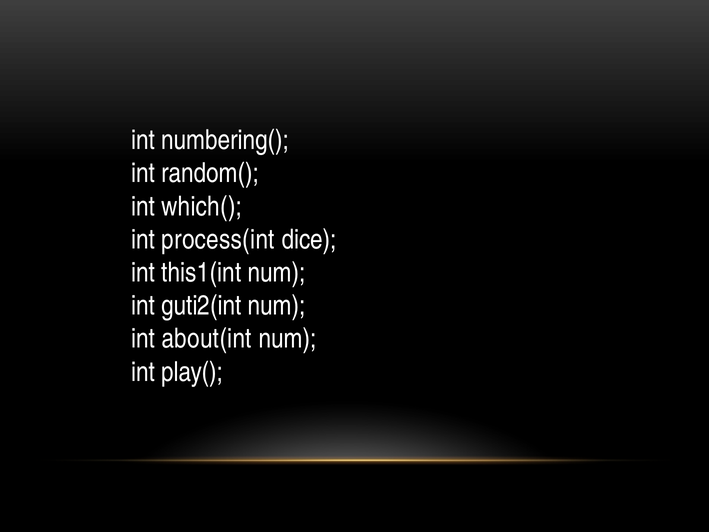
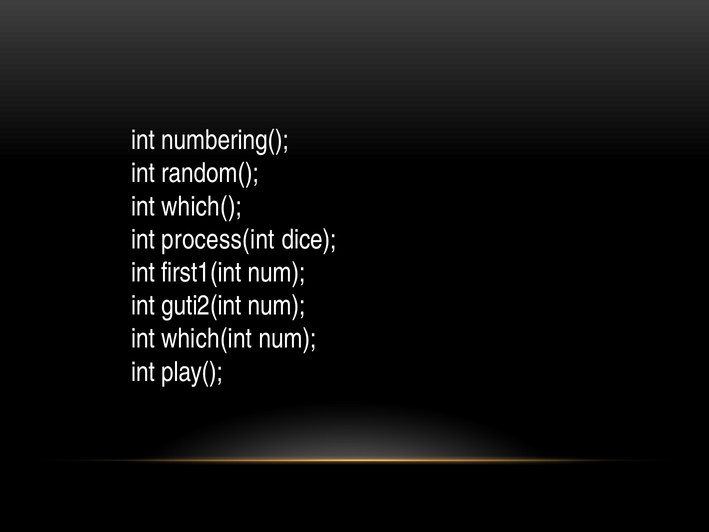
this1(int: this1(int -> first1(int (201, 273)
about(int: about(int -> which(int (207, 339)
